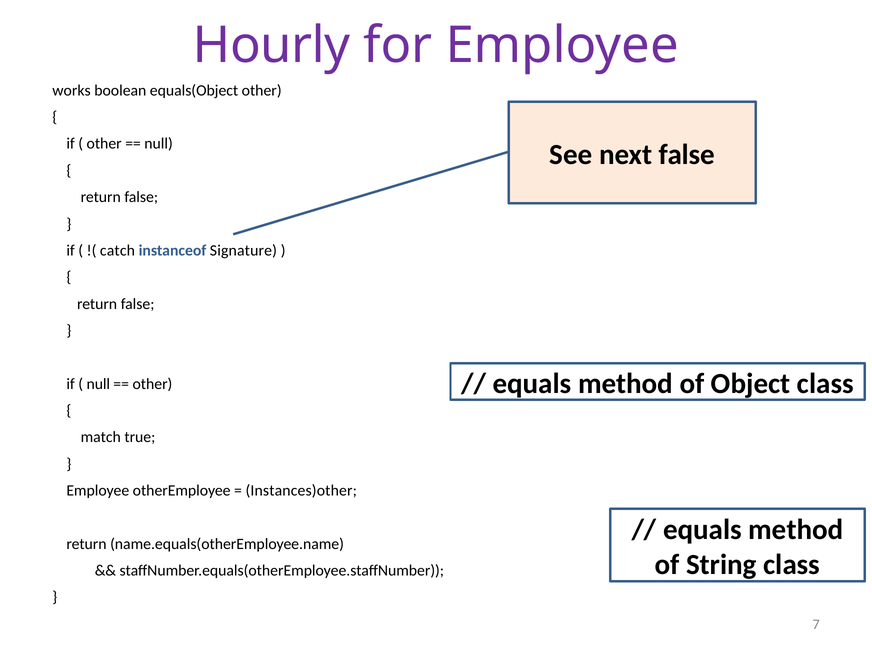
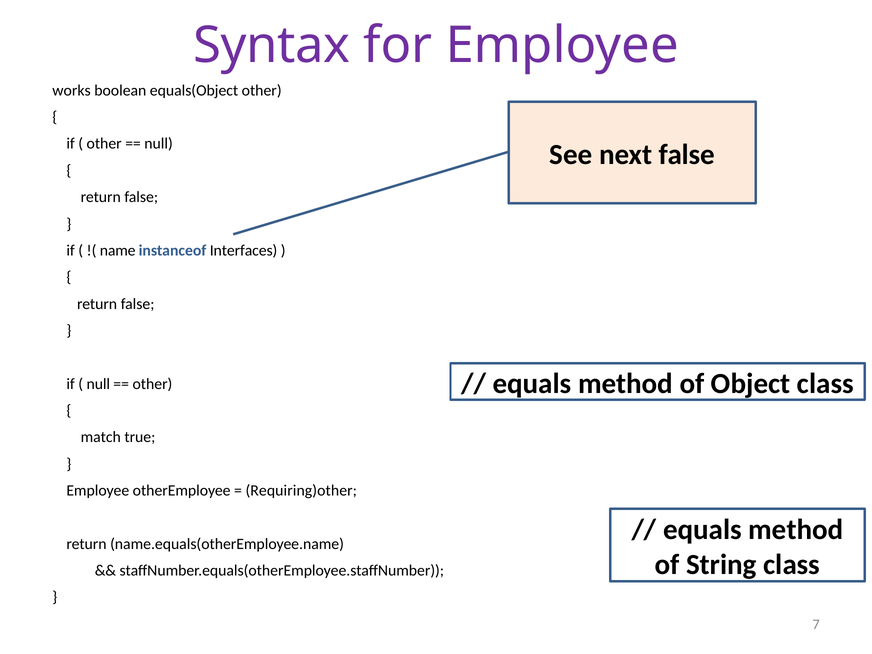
Hourly: Hourly -> Syntax (272, 46)
catch: catch -> name (118, 250)
Signature: Signature -> Interfaces (244, 250)
Instances)other: Instances)other -> Requiring)other (301, 491)
